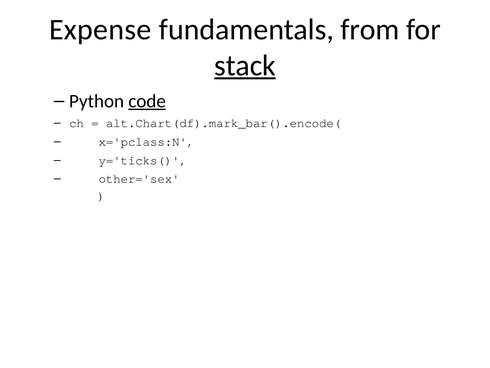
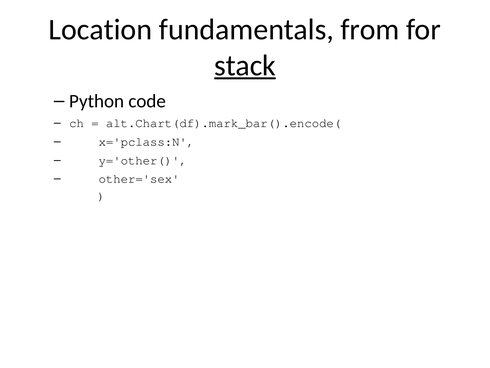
Expense: Expense -> Location (100, 29)
code underline: present -> none (147, 101)
y='ticks(: y='ticks( -> y='other( (143, 160)
